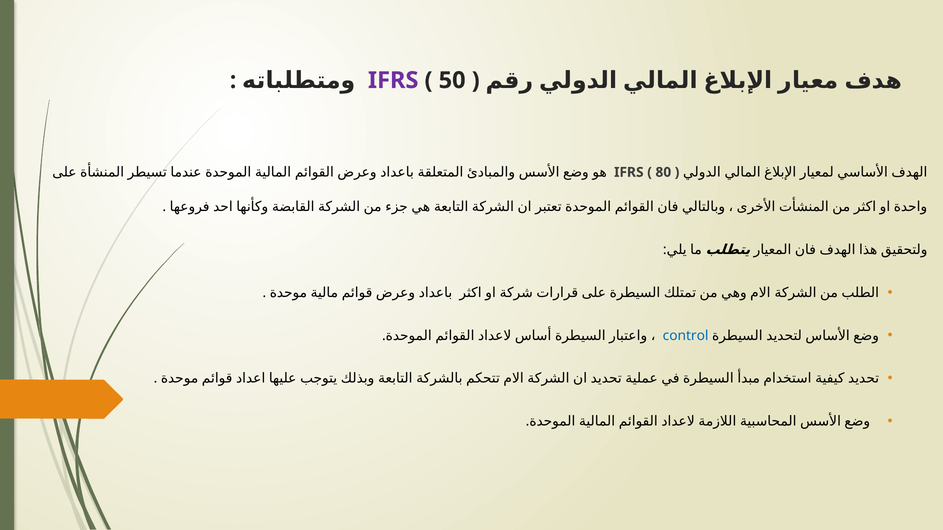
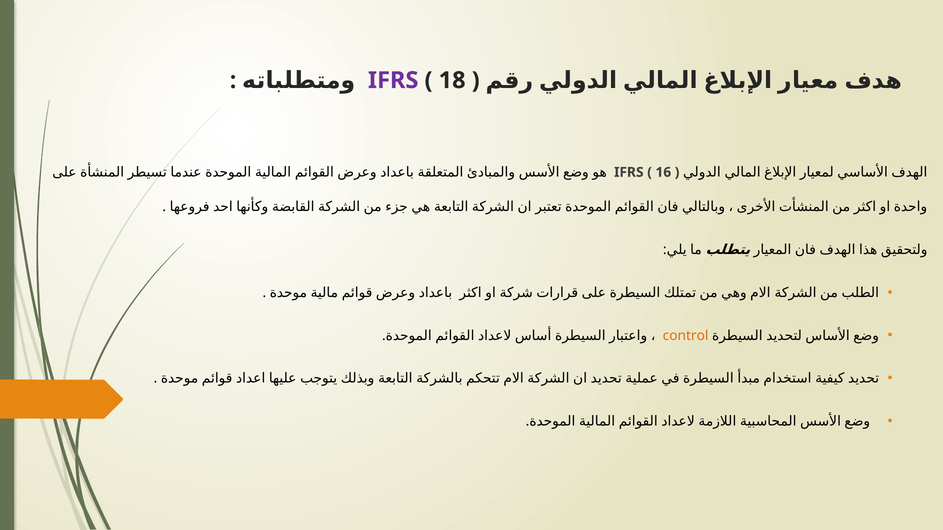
50: 50 -> 18 (452, 80)
80: 80 -> 16 (663, 172)
control colour: blue -> orange (686, 336)
